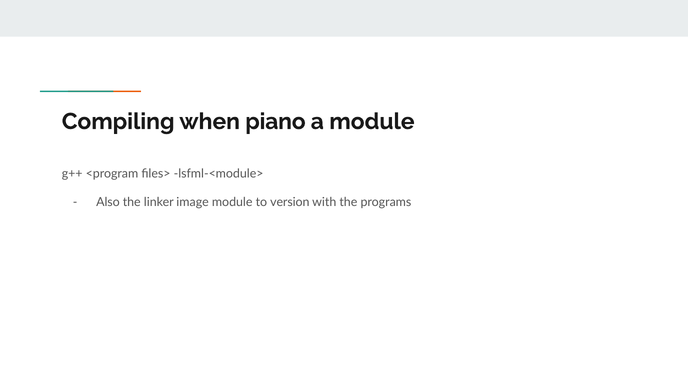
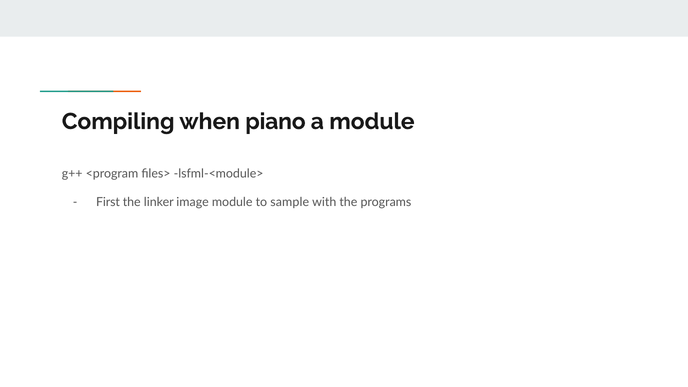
Also: Also -> First (108, 202)
version: version -> sample (290, 202)
